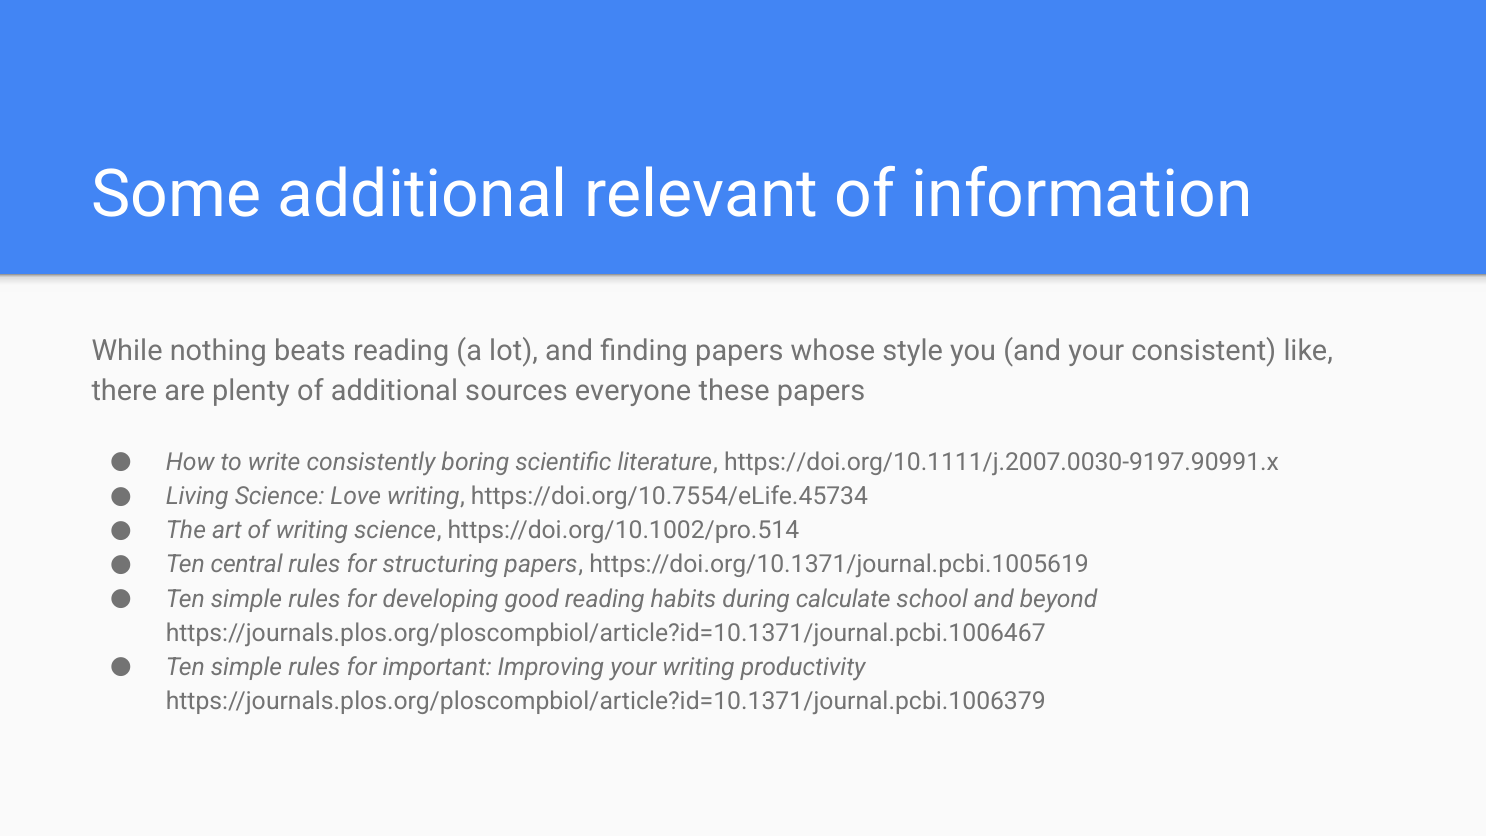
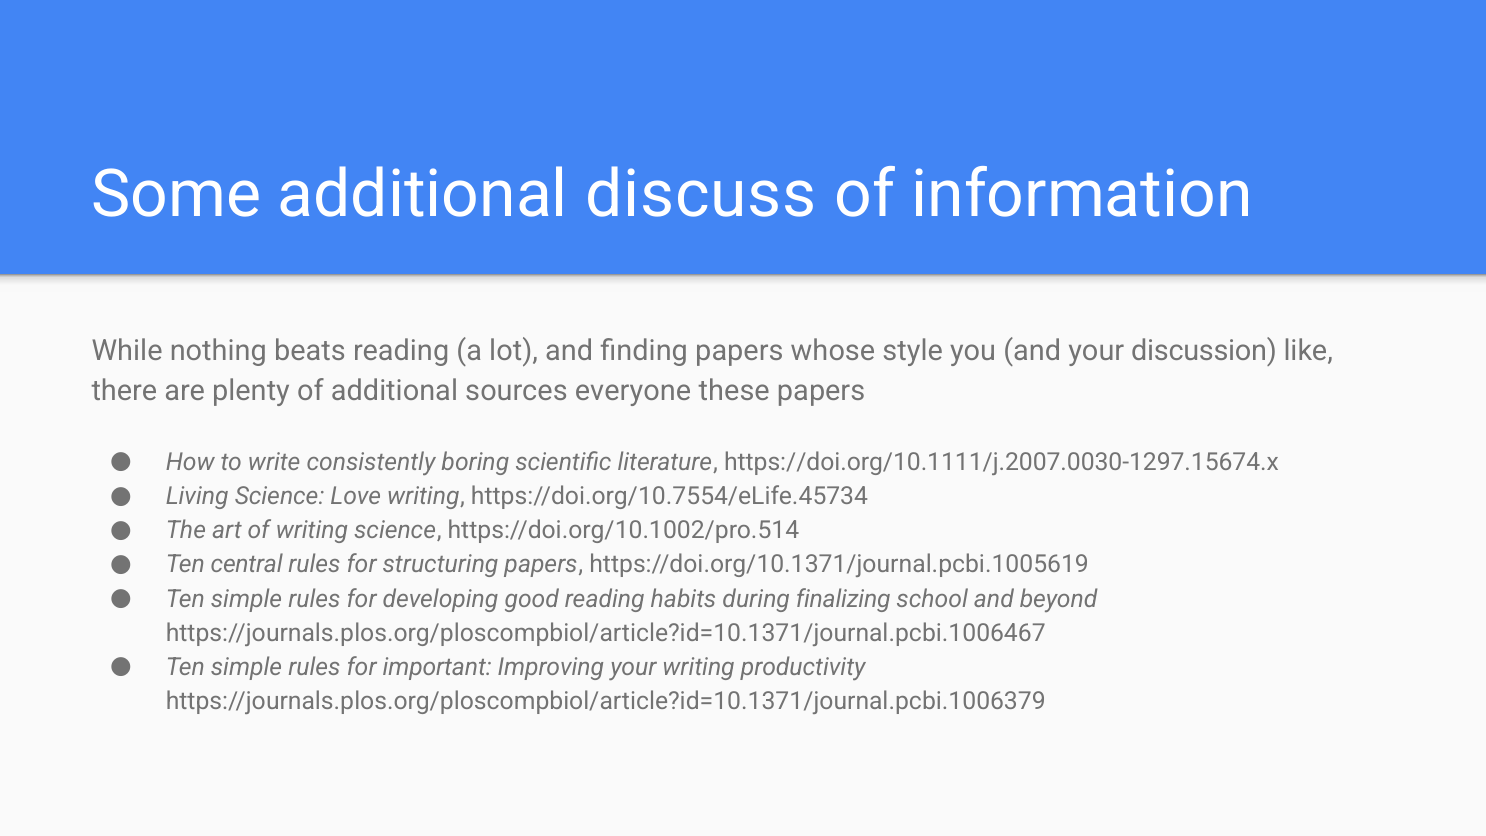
relevant: relevant -> discuss (701, 195)
consistent: consistent -> discussion (1204, 351)
https://doi.org/10.1111/j.2007.0030-9197.90991.x: https://doi.org/10.1111/j.2007.0030-9197.90991.x -> https://doi.org/10.1111/j.2007.0030-1297.15674.x (1001, 462)
calculate: calculate -> finalizing (843, 599)
